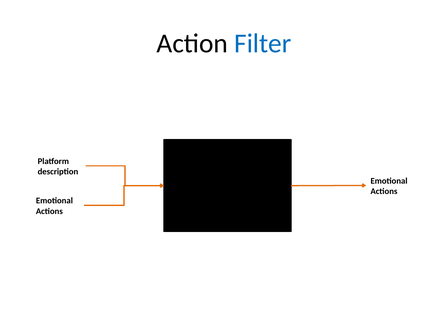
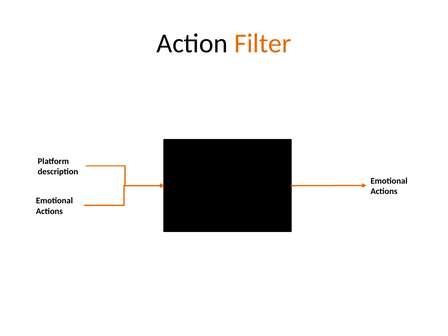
Filter colour: blue -> orange (263, 43)
